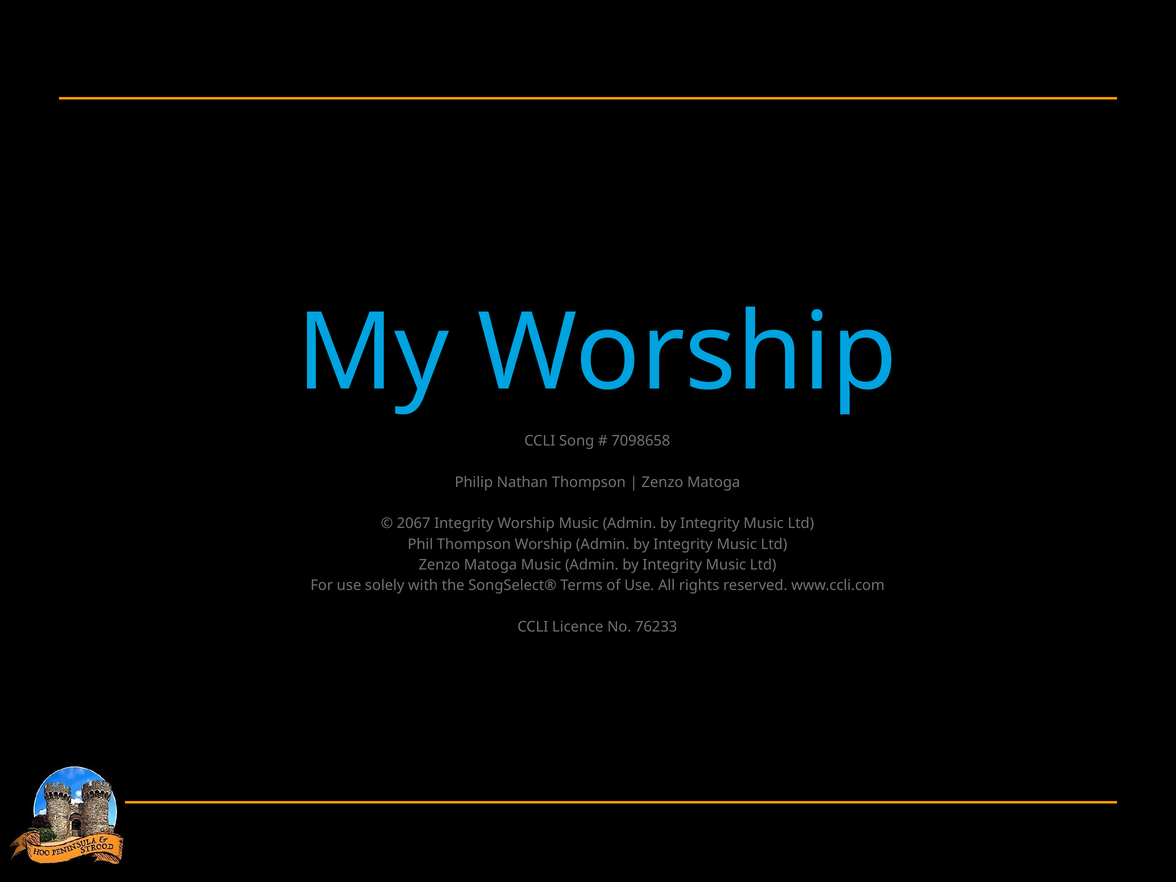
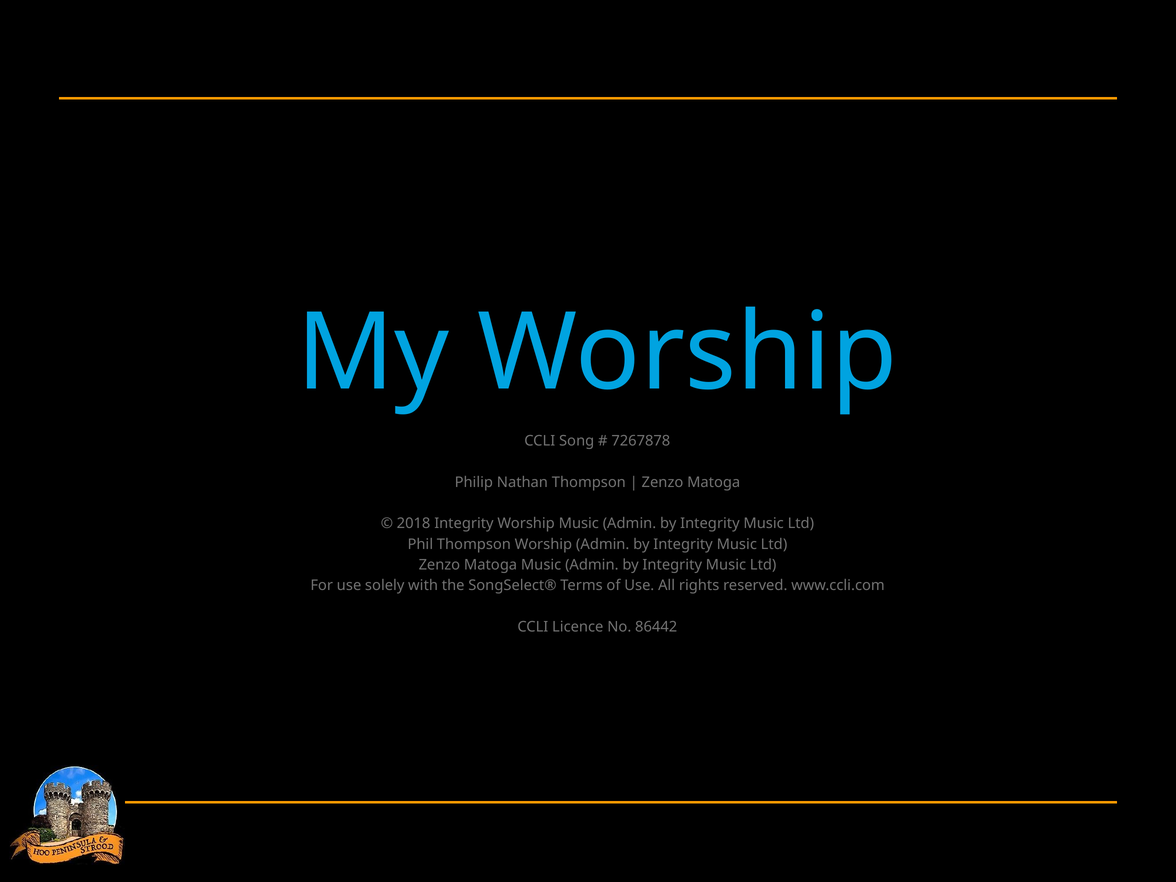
7098658: 7098658 -> 7267878 (641, 441)
2067: 2067 -> 2018 (414, 524)
76233: 76233 -> 86442 (656, 627)
